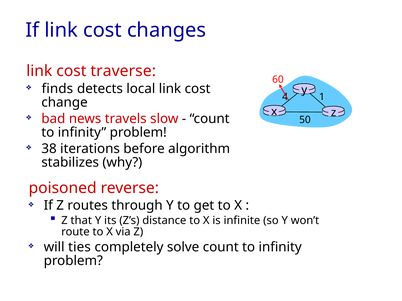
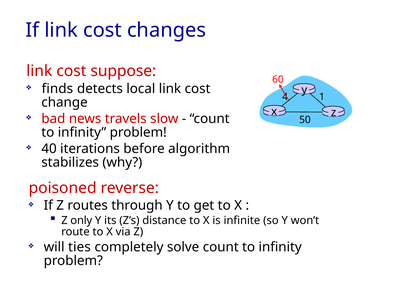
traverse: traverse -> suppose (123, 71)
38: 38 -> 40 (49, 149)
that: that -> only (81, 221)
